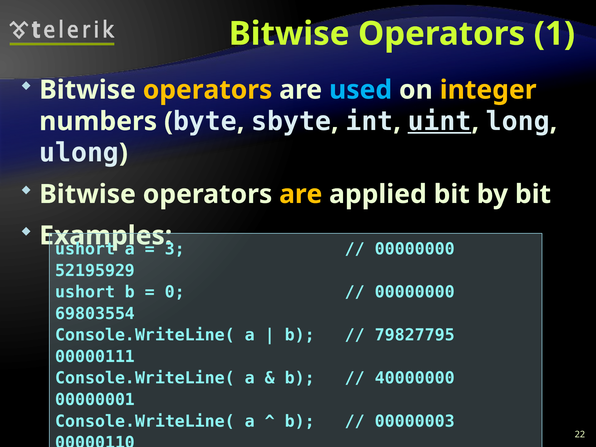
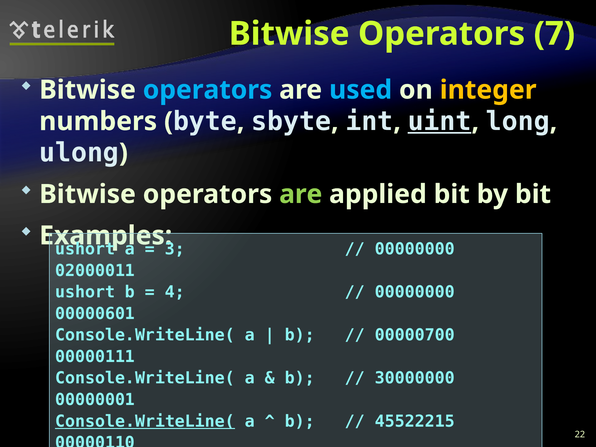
Operators 1: 1 -> 7 (554, 34)
operators colour: yellow -> light blue (208, 90)
are colour: yellow -> light green (301, 194)
52195929: 52195929 -> 02000011 (95, 271)
0: 0 -> 4 (175, 292)
69803554: 69803554 -> 00000601 (95, 314)
79827795: 79827795 -> 00000700 (415, 335)
40000000: 40000000 -> 30000000 (415, 378)
Console.WriteLine( underline: none -> present (145, 421)
00000003: 00000003 -> 45522215 (415, 421)
